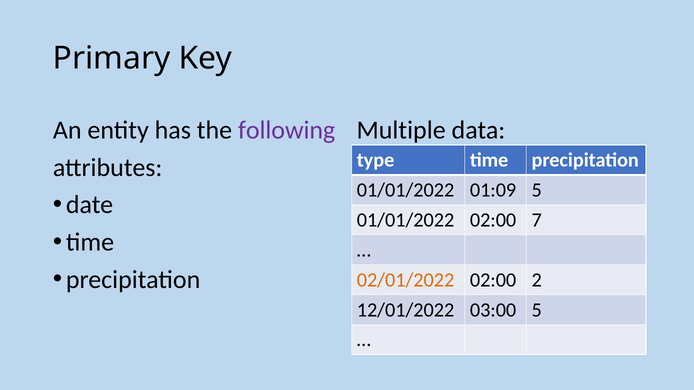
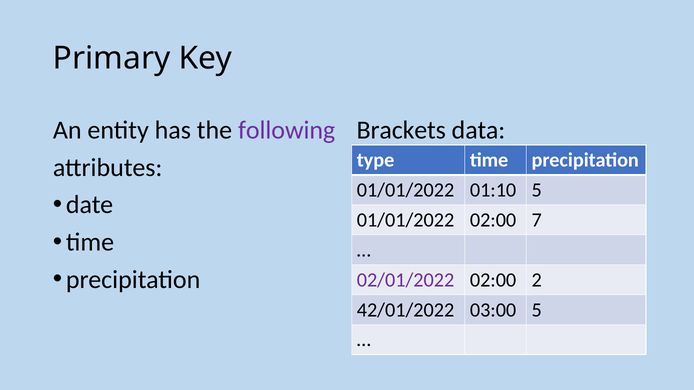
Multiple: Multiple -> Brackets (401, 130)
01:09: 01:09 -> 01:10 (493, 190)
02/01/2022 colour: orange -> purple (406, 280)
12/01/2022: 12/01/2022 -> 42/01/2022 (406, 310)
